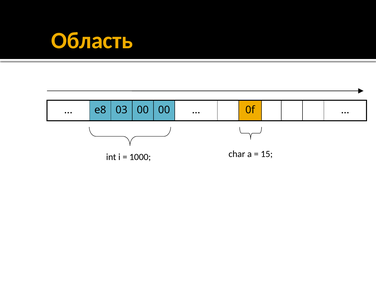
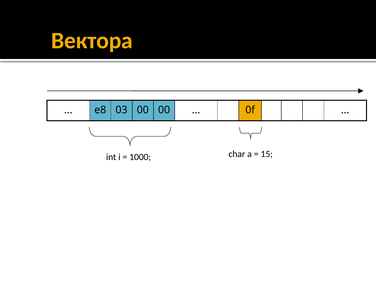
Область: Область -> Вектора (92, 41)
